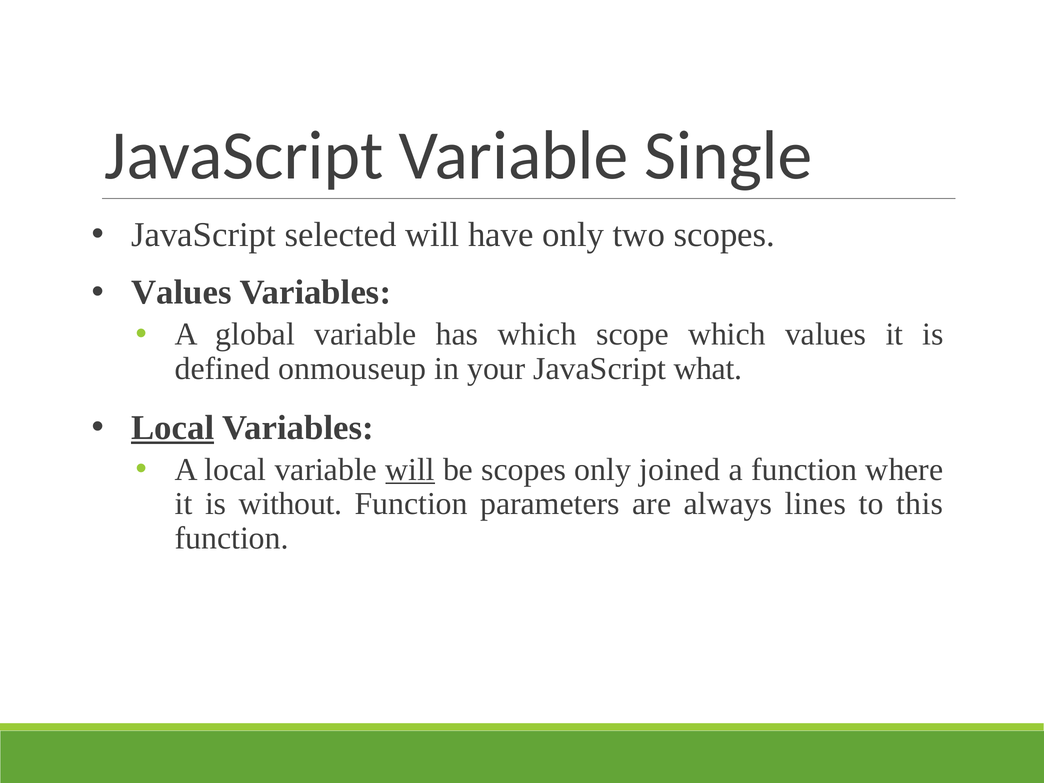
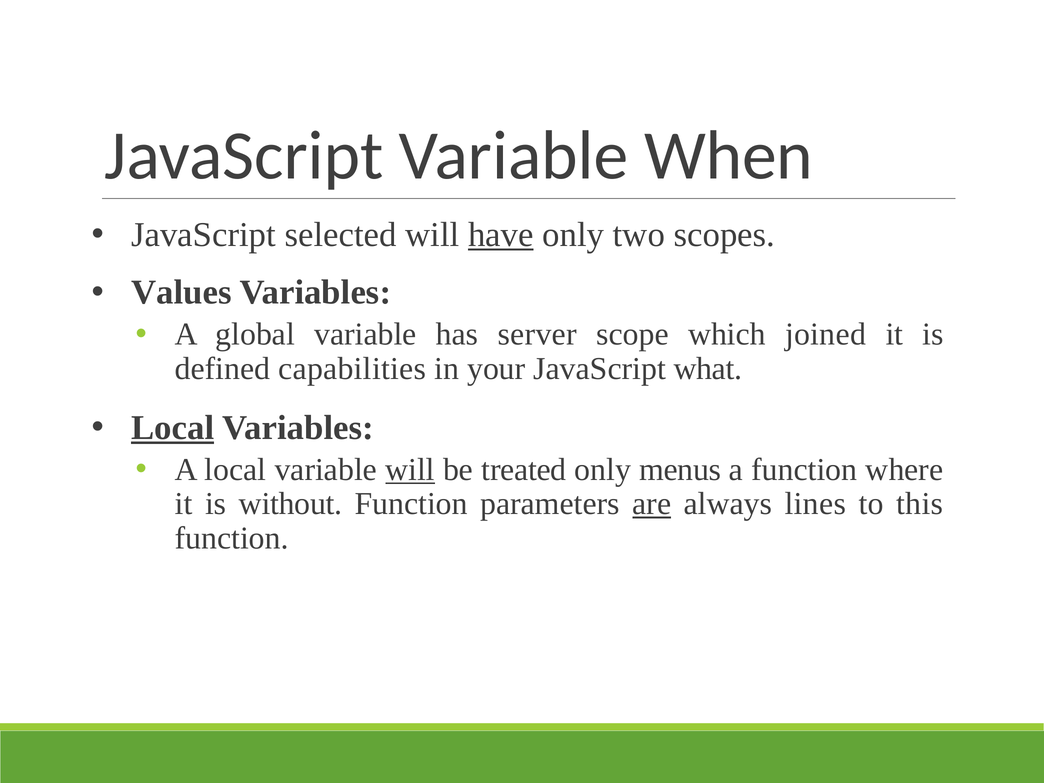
Single: Single -> When (729, 156)
have underline: none -> present (501, 235)
has which: which -> server (537, 334)
which values: values -> joined (826, 334)
onmouseup: onmouseup -> capabilities (352, 369)
be scopes: scopes -> treated (524, 470)
joined: joined -> menus (680, 470)
are underline: none -> present (652, 504)
